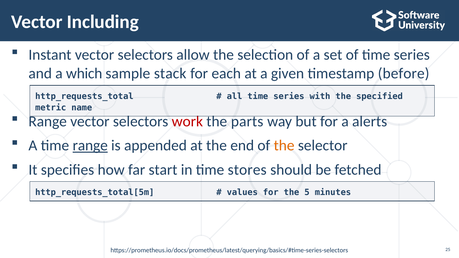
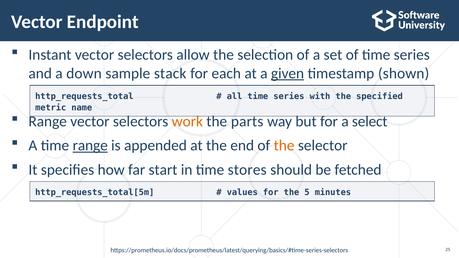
Including: Including -> Endpoint (103, 22)
which: which -> down (84, 73)
given underline: none -> present (288, 73)
before: before -> shown (404, 73)
work colour: red -> orange (187, 122)
alerts: alerts -> select (370, 122)
